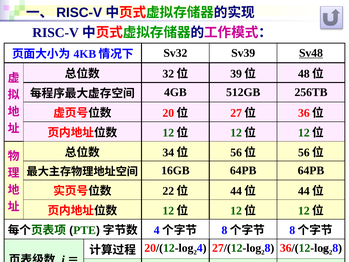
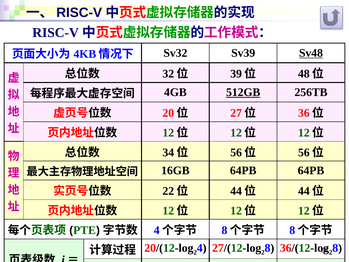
512GB underline: none -> present (243, 92)
